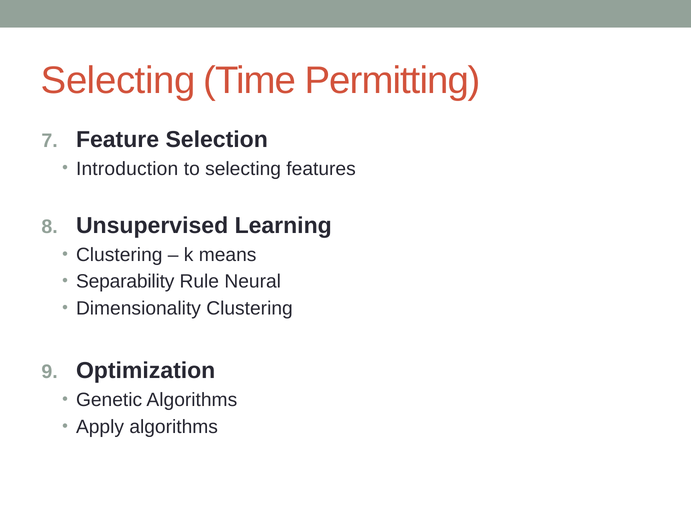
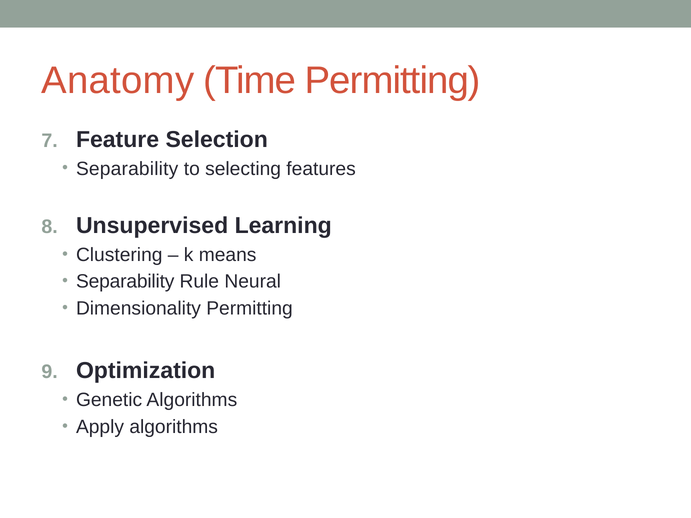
Selecting: Selecting -> Anatomy (118, 80)
Introduction: Introduction -> Separability (127, 169)
Dimensionality Clustering: Clustering -> Permitting (250, 309)
